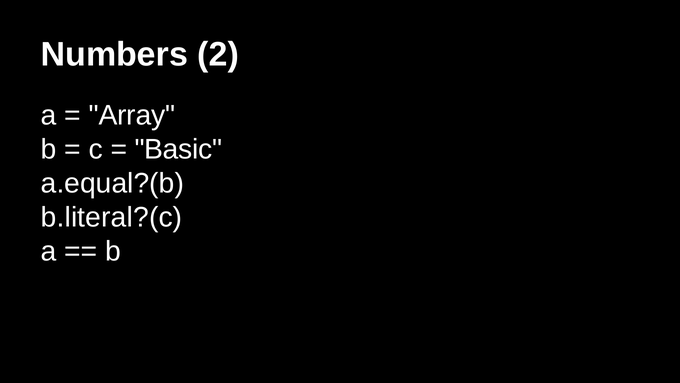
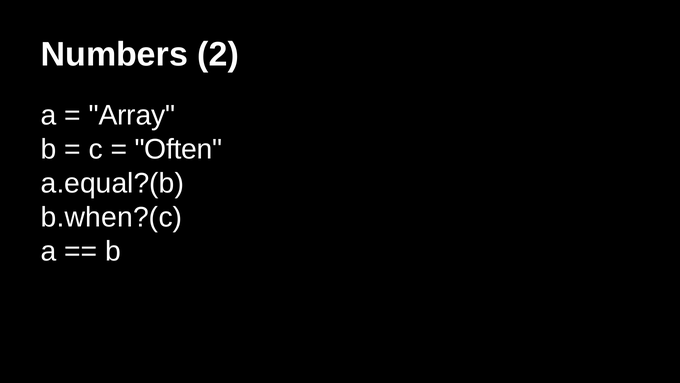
Basic: Basic -> Often (178, 149)
b.literal?(c: b.literal?(c -> b.when?(c (112, 217)
